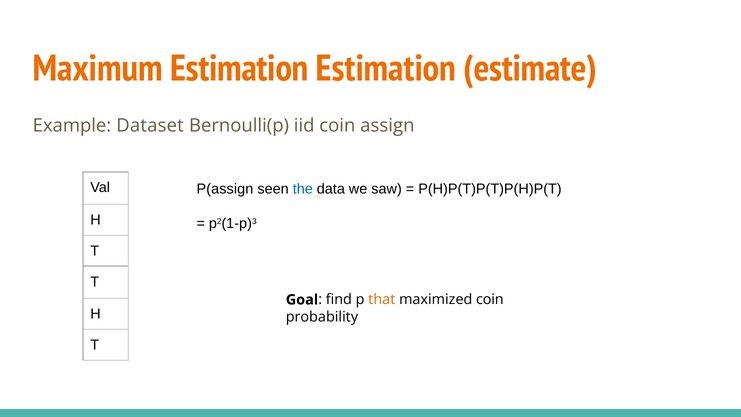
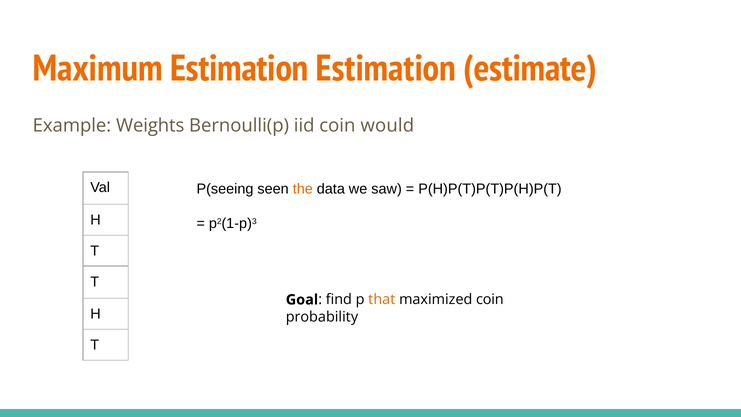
Dataset: Dataset -> Weights (150, 126)
assign: assign -> would (387, 126)
P(assign: P(assign -> P(seeing (225, 189)
the colour: blue -> orange (303, 189)
